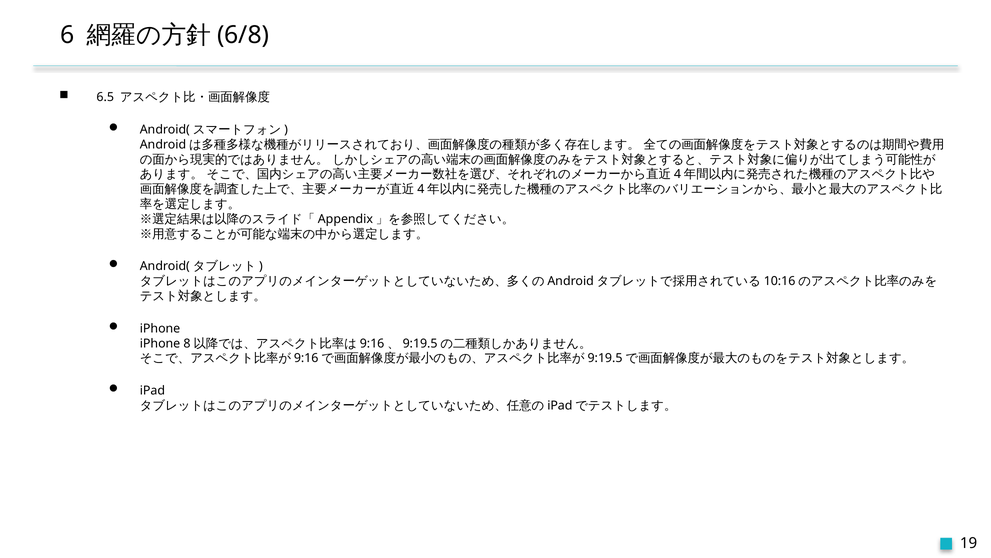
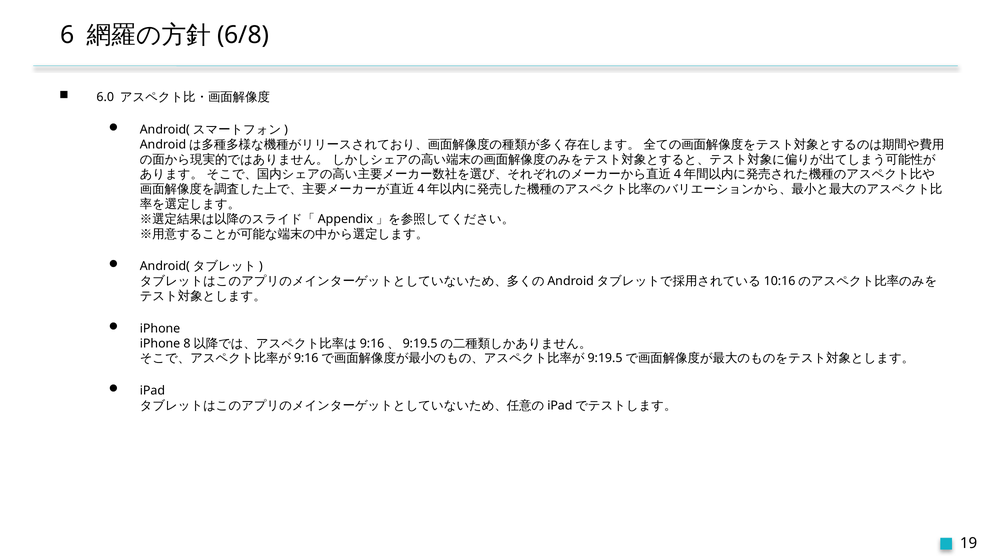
6.5: 6.5 -> 6.0 (105, 97)
